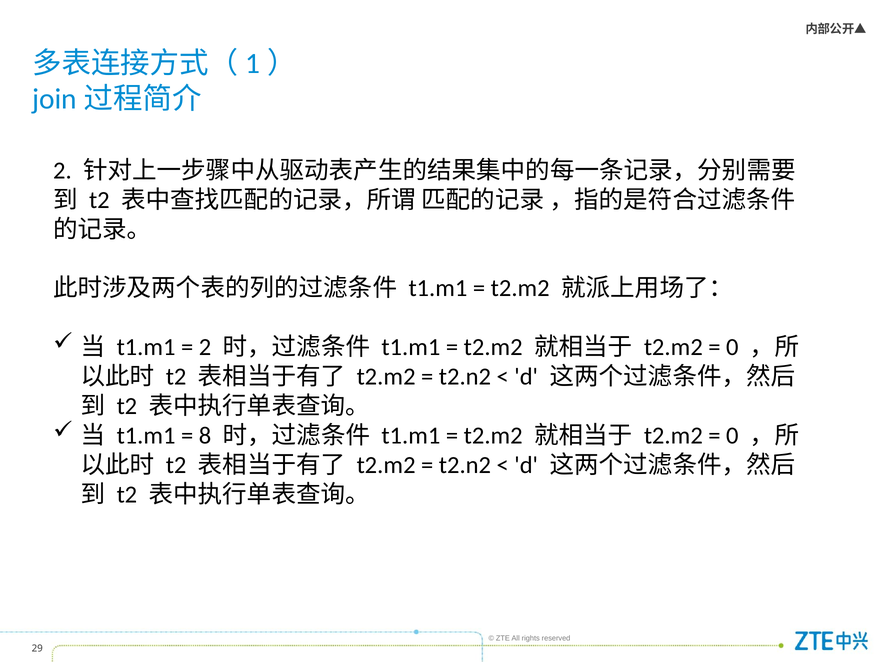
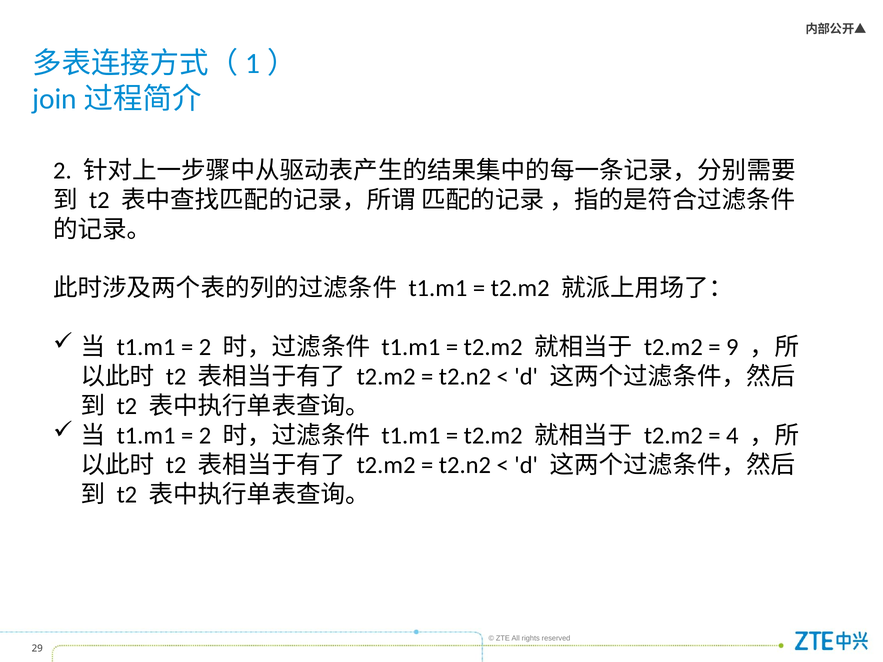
0: 0 -> 9 (732, 347)
8: 8 -> 2 (205, 436)
0: 0 -> 4 (732, 436)
